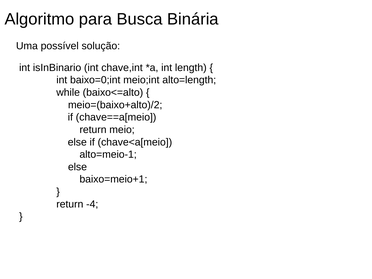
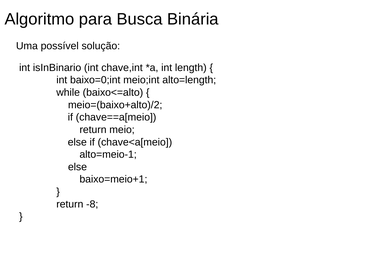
-4: -4 -> -8 (92, 204)
